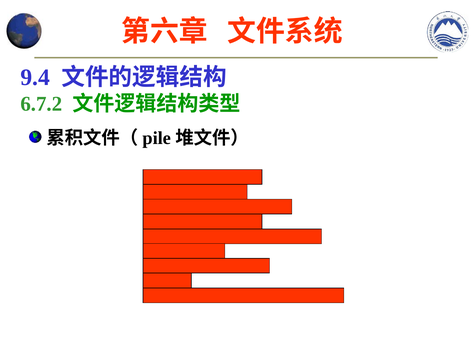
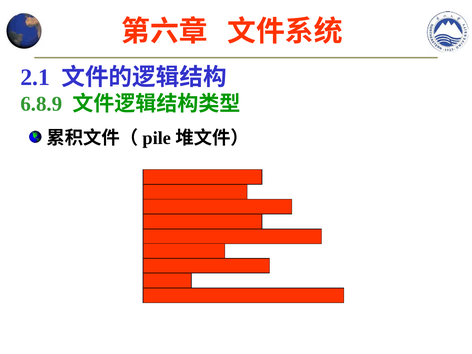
9.4: 9.4 -> 2.1 (35, 77)
6.7.2: 6.7.2 -> 6.8.9 (41, 104)
